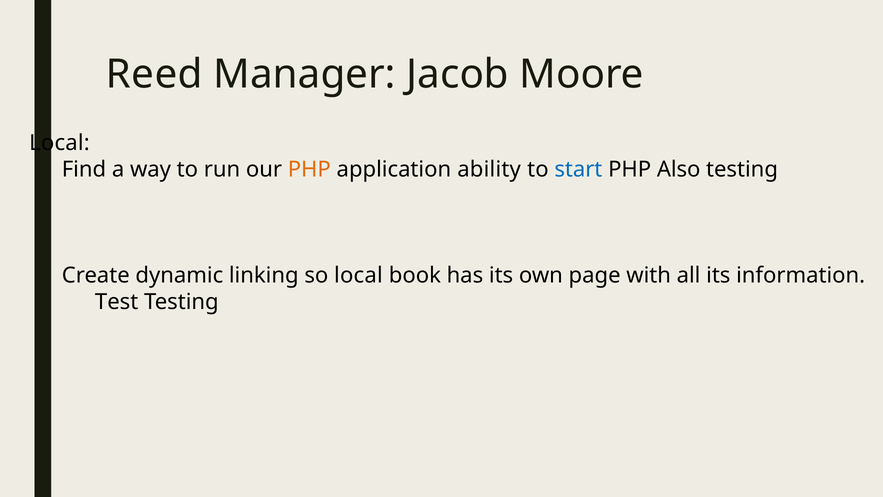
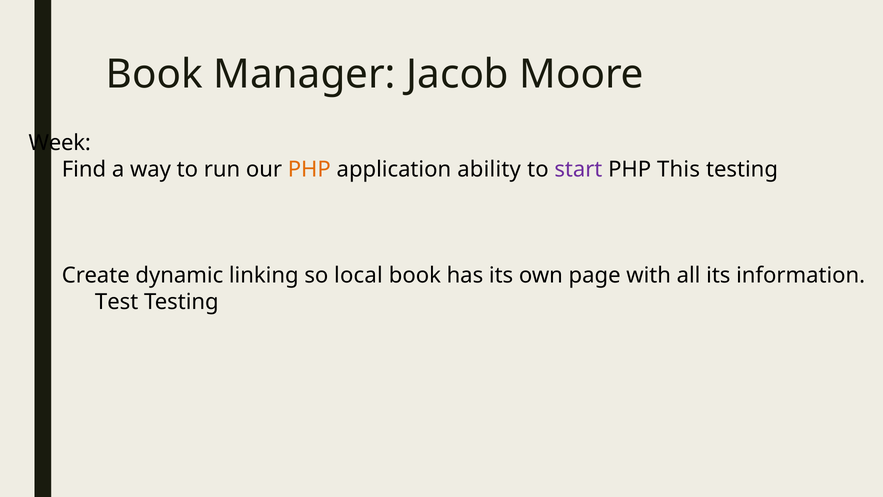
Reed: Reed -> Book (154, 74)
Local: Local -> Week (60, 143)
start colour: blue -> purple (578, 169)
Also: Also -> This (679, 169)
